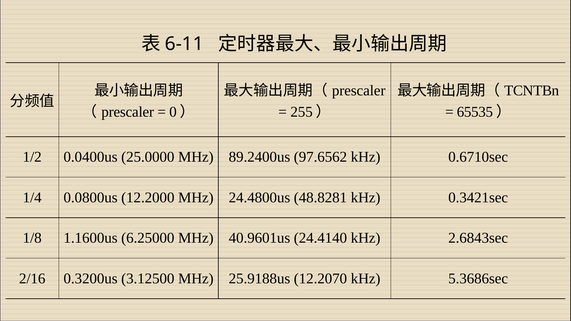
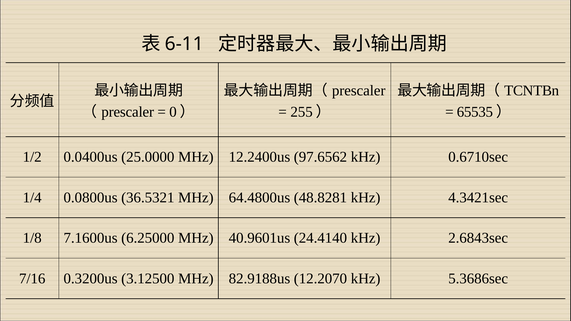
89.2400us: 89.2400us -> 12.2400us (259, 157)
12.2000: 12.2000 -> 36.5321 (148, 198)
24.4800us: 24.4800us -> 64.4800us (259, 198)
0.3421sec: 0.3421sec -> 4.3421sec (478, 198)
1.1600us: 1.1600us -> 7.1600us (91, 238)
2/16: 2/16 -> 7/16 (32, 279)
25.9188us: 25.9188us -> 82.9188us (259, 279)
